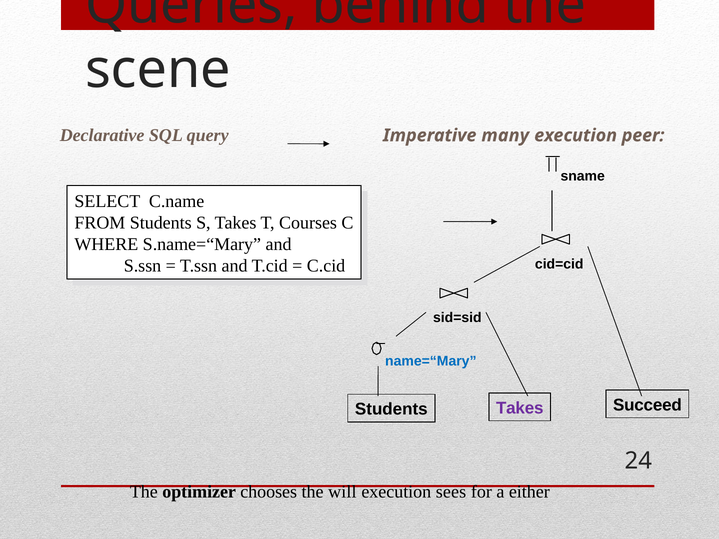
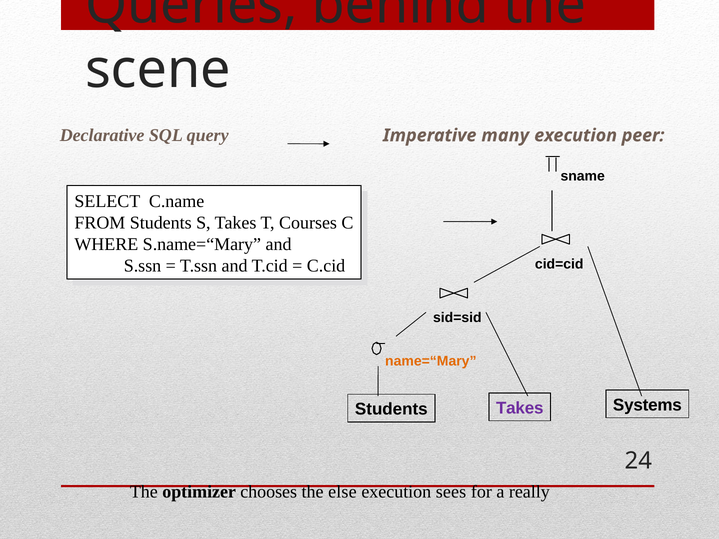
name=“Mary colour: blue -> orange (431, 361)
Succeed: Succeed -> Systems (647, 405)
will: will -> else (342, 492)
either: either -> really (529, 492)
